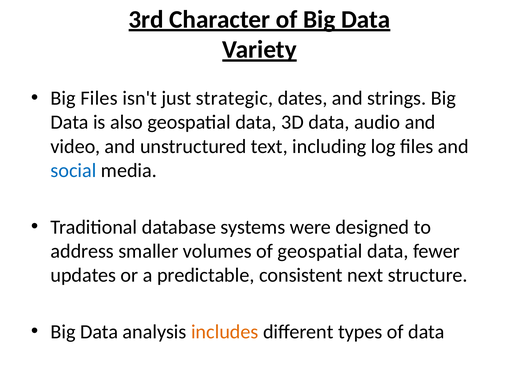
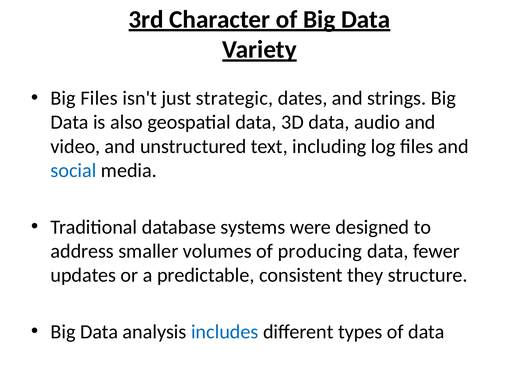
of geospatial: geospatial -> producing (320, 251)
next: next -> they (365, 276)
includes colour: orange -> blue (225, 332)
